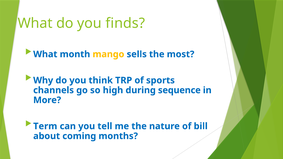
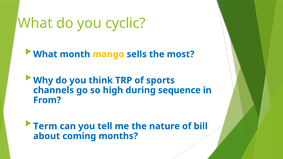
finds: finds -> cyclic (125, 23)
More: More -> From (47, 100)
